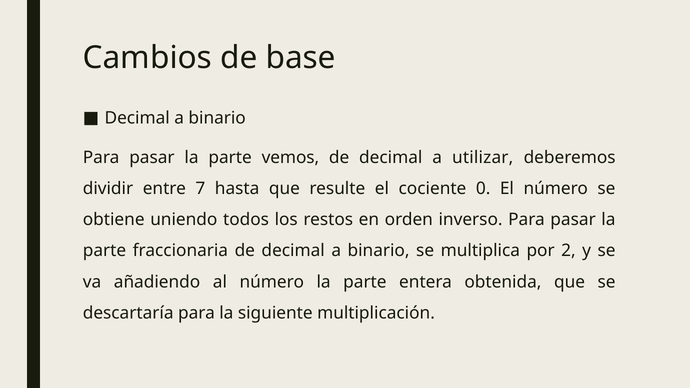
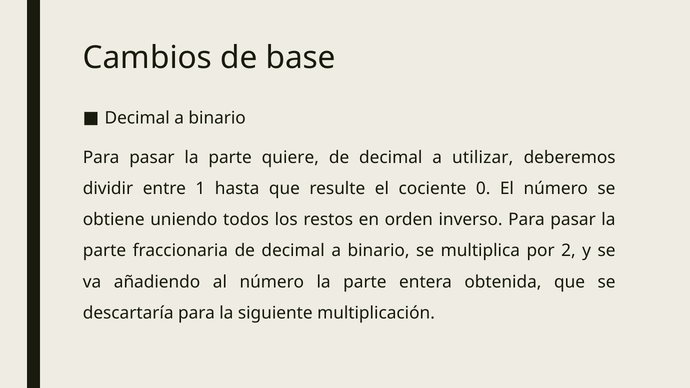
vemos: vemos -> quiere (290, 158)
7: 7 -> 1 (200, 189)
